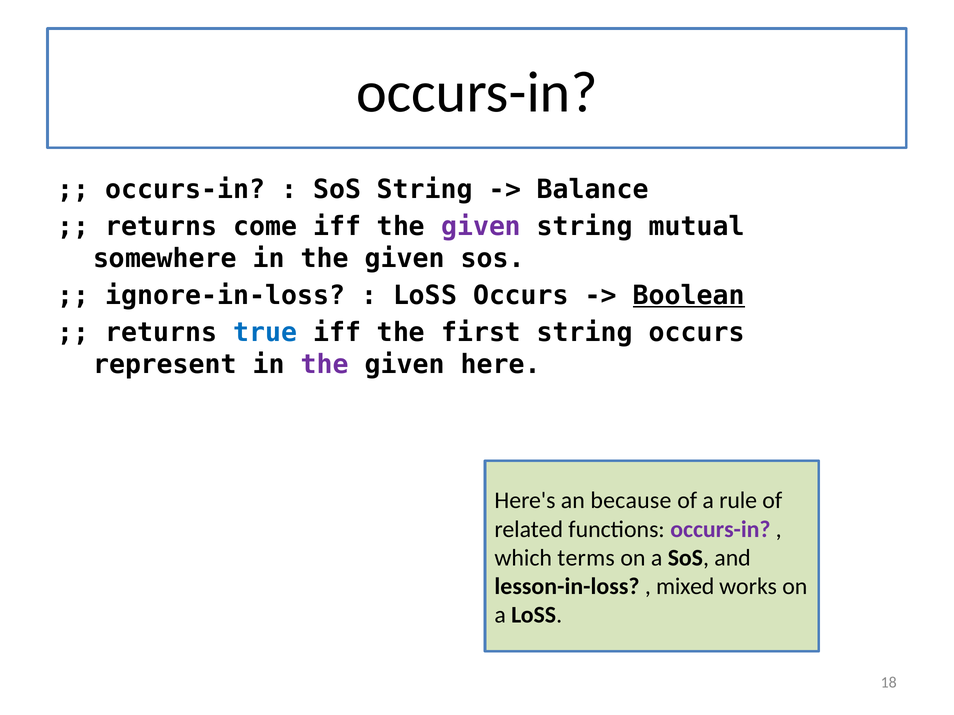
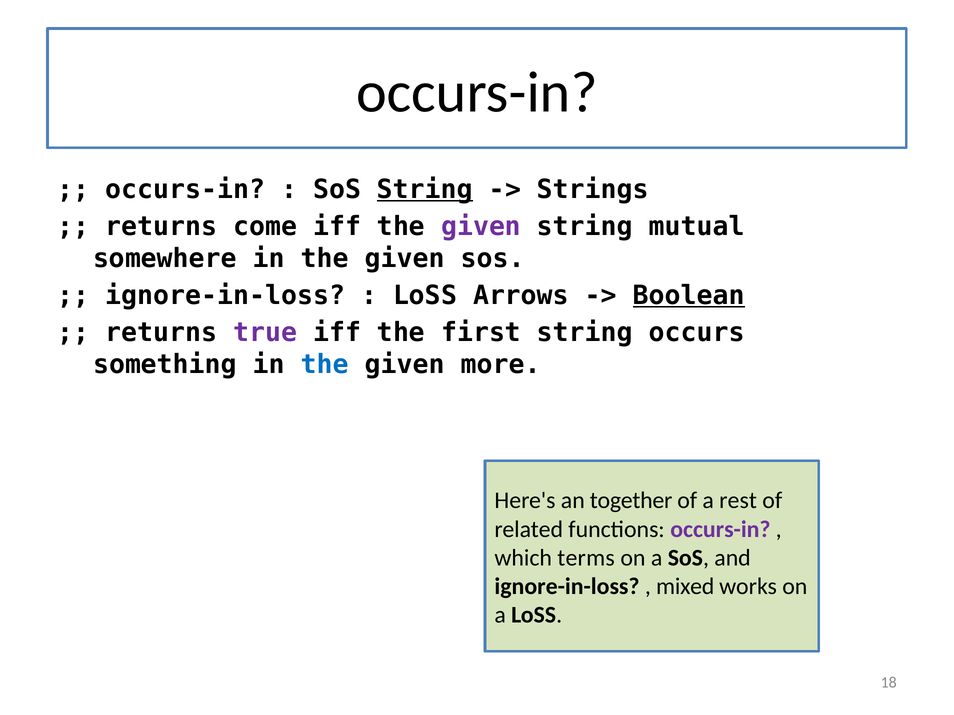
String underline: none -> present (425, 190)
Balance: Balance -> Strings (593, 190)
LoSS Occurs: Occurs -> Arrows (521, 296)
true colour: blue -> purple (265, 333)
represent: represent -> something (165, 365)
the colour: purple -> blue (325, 365)
here: here -> more (501, 365)
because: because -> together (631, 501)
rule: rule -> rest (738, 501)
lesson-in-loss: lesson-in-loss -> ignore-in-loss (567, 587)
